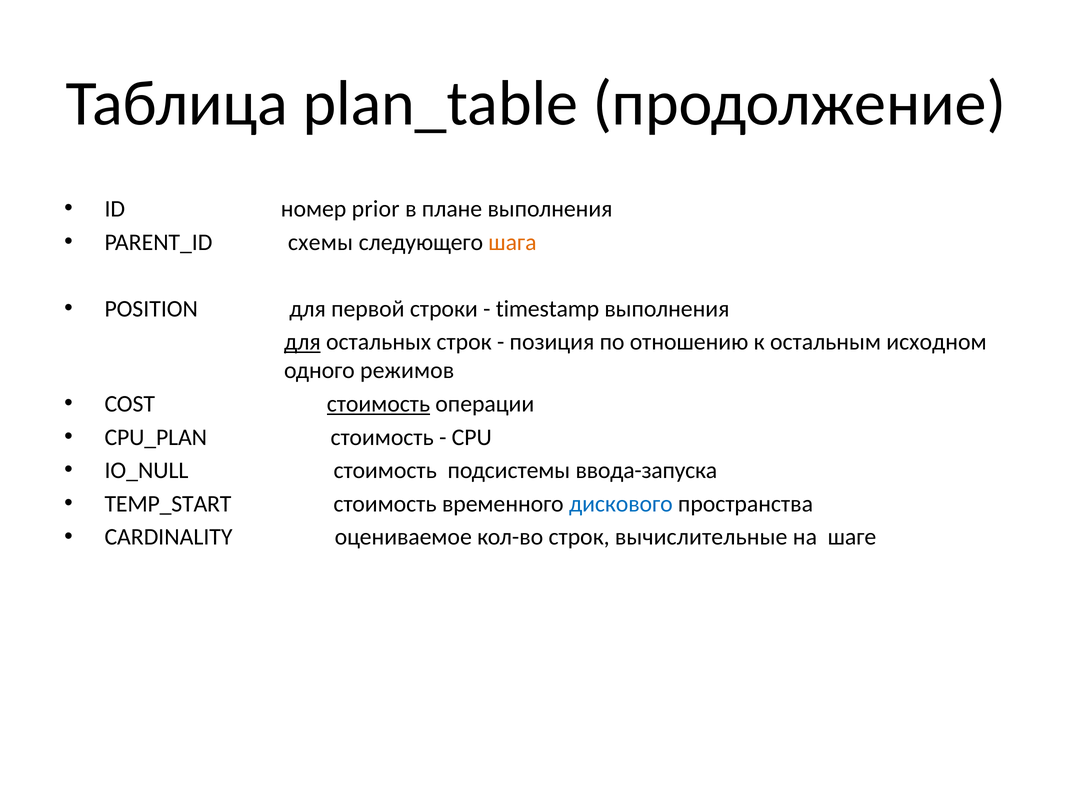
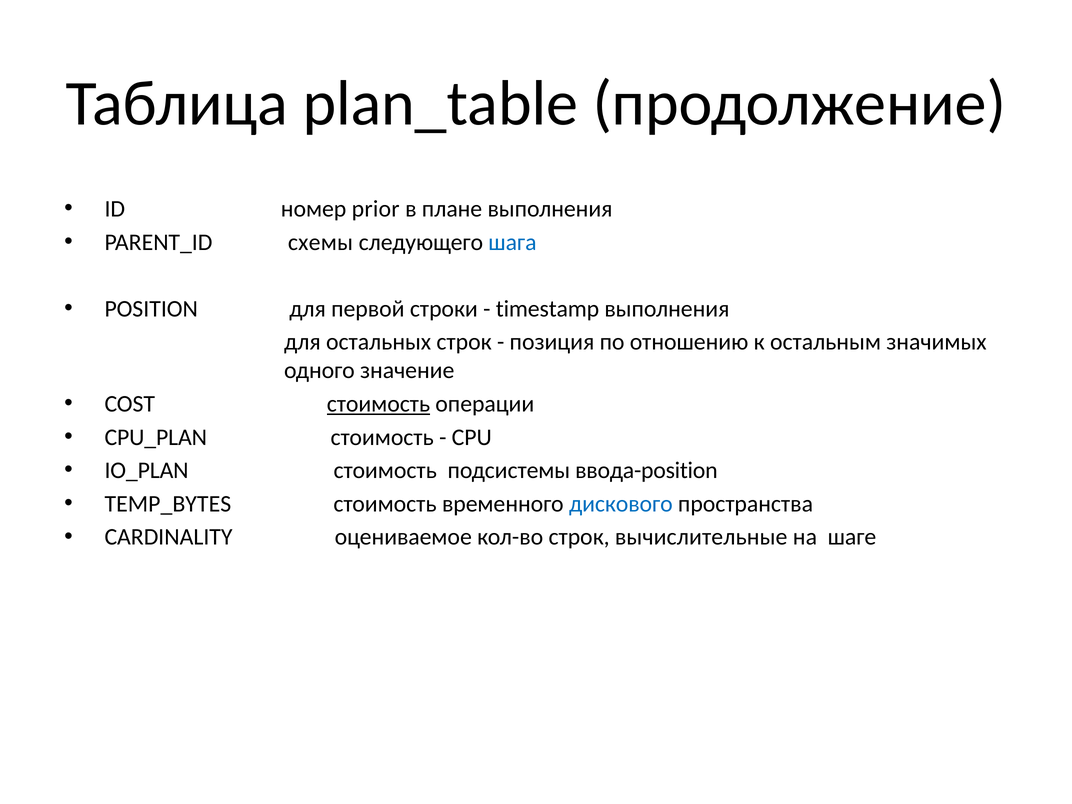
шага colour: orange -> blue (512, 242)
для underline: present -> none (302, 342)
исходном: исходном -> значимых (936, 342)
режимов: режимов -> значение (407, 371)
IO_NULL: IO_NULL -> IO_PLAN (147, 470)
ввода-запуска: ввода-запуска -> ввода-position (646, 470)
TEMP_START: TEMP_START -> TEMP_BYTES (168, 504)
